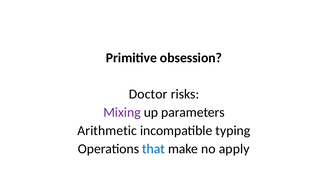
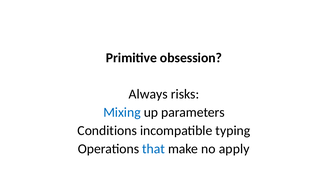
Doctor: Doctor -> Always (148, 94)
Mixing colour: purple -> blue (122, 112)
Arithmetic: Arithmetic -> Conditions (107, 130)
